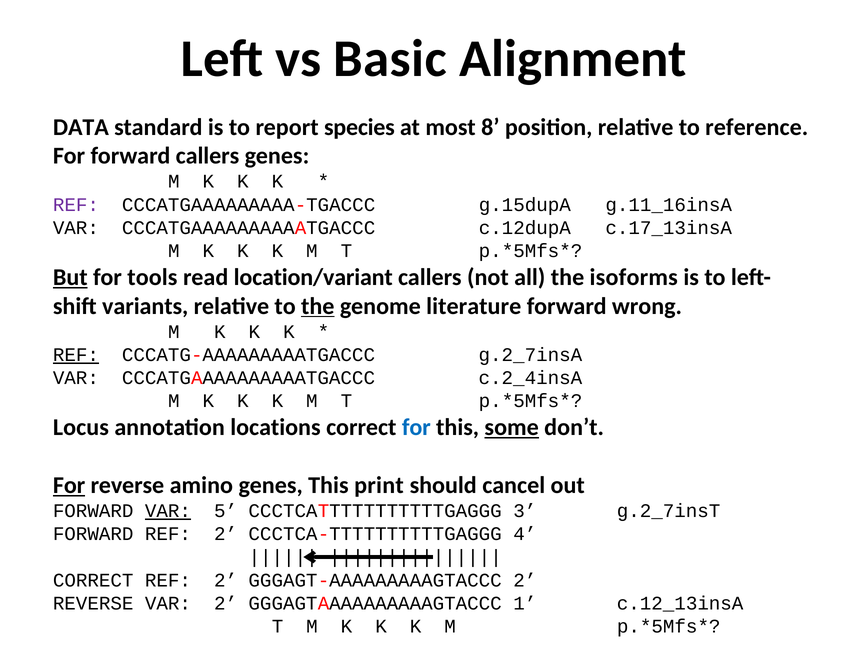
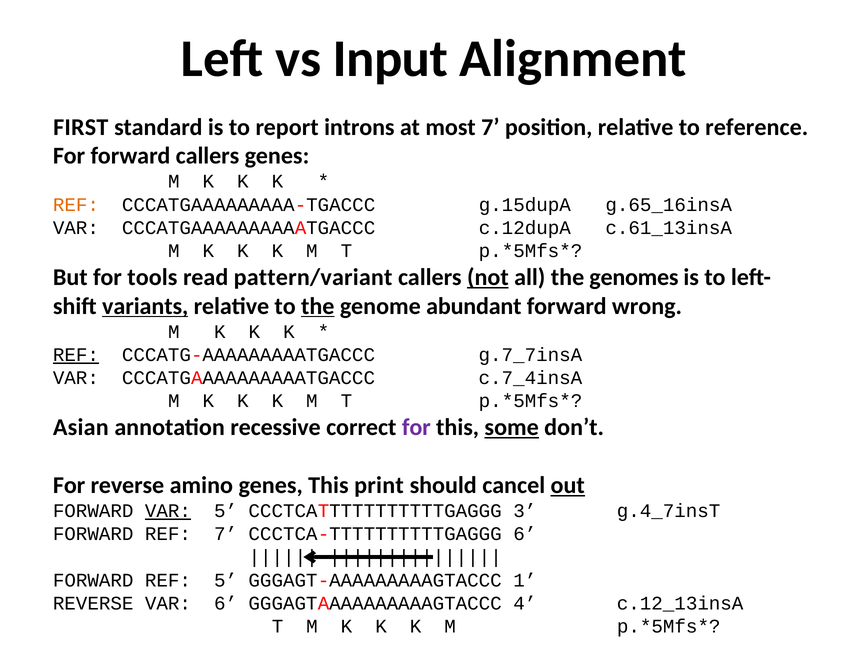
Basic: Basic -> Input (390, 59)
DATA: DATA -> FIRST (81, 127)
species: species -> introns (359, 127)
most 8: 8 -> 7 (490, 127)
REF colour: purple -> orange (76, 205)
g.11_16insA: g.11_16insA -> g.65_16insA (669, 205)
c.17_13insA: c.17_13insA -> c.61_13insA (669, 228)
But underline: present -> none (70, 277)
location/variant: location/variant -> pattern/variant (313, 277)
not underline: none -> present (488, 277)
isoforms: isoforms -> genomes (634, 277)
variants underline: none -> present (145, 306)
literature: literature -> abundant (474, 306)
g.2_7insA: g.2_7insA -> g.7_7insA (530, 355)
c.2_4insA: c.2_4insA -> c.7_4insA (530, 378)
Locus: Locus -> Asian (81, 427)
locations: locations -> recessive (275, 427)
for colour: blue -> purple (416, 427)
For underline: present -> none (69, 485)
out underline: none -> present (568, 485)
g.2_7insT: g.2_7insT -> g.4_7insT (669, 511)
FORWARD REF 2: 2 -> 7 (226, 534)
CCCTCA-TTTTTTTTTTGAGGG 4: 4 -> 6 (525, 534)
CORRECT: CORRECT -> FORWARD (93, 580)
2: 2 -> 5 (226, 580)
GGGAGT-AAAAAAAAAGTACCC 2: 2 -> 1 (525, 580)
VAR 2: 2 -> 6 (226, 603)
1: 1 -> 4 (525, 603)
